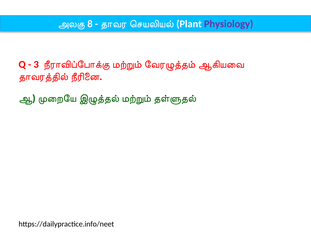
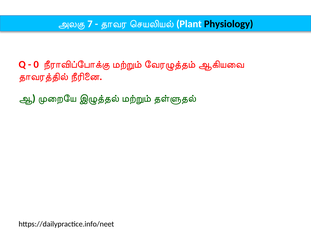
8: 8 -> 7 (90, 24)
Physiology colour: purple -> black (229, 24)
3: 3 -> 0 (36, 64)
